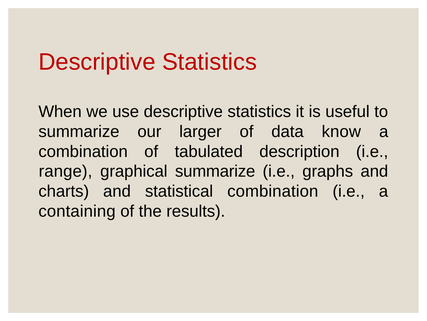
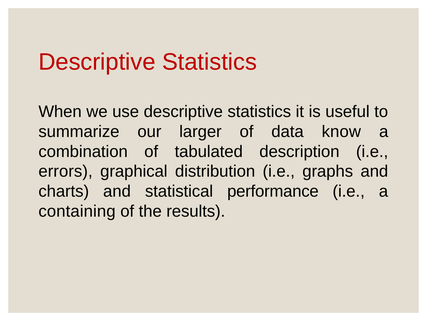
range: range -> errors (66, 171)
graphical summarize: summarize -> distribution (215, 171)
statistical combination: combination -> performance (273, 191)
